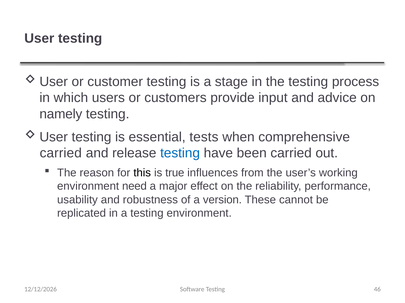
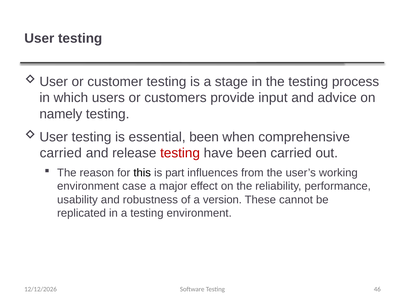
essential tests: tests -> been (204, 137)
testing colour: blue -> red (180, 153)
true: true -> part (175, 173)
need: need -> case (134, 187)
